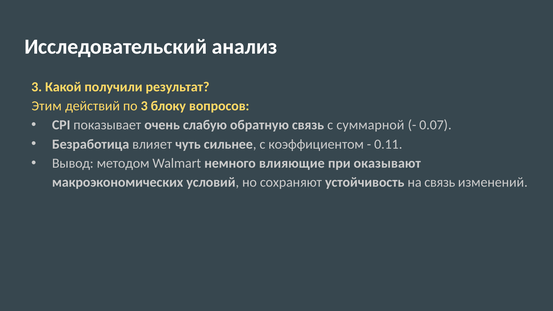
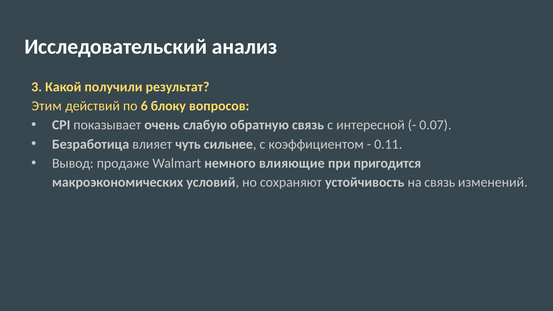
по 3: 3 -> 6 (144, 106)
суммарной: суммарной -> интересной (371, 125)
методом: методом -> продаже (123, 163)
оказывают: оказывают -> пригодится (387, 163)
